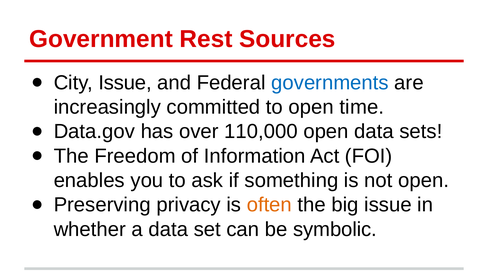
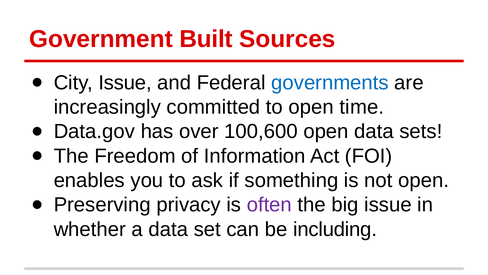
Rest: Rest -> Built (206, 39)
110,000: 110,000 -> 100,600 (261, 131)
often colour: orange -> purple (269, 205)
symbolic: symbolic -> including (335, 229)
